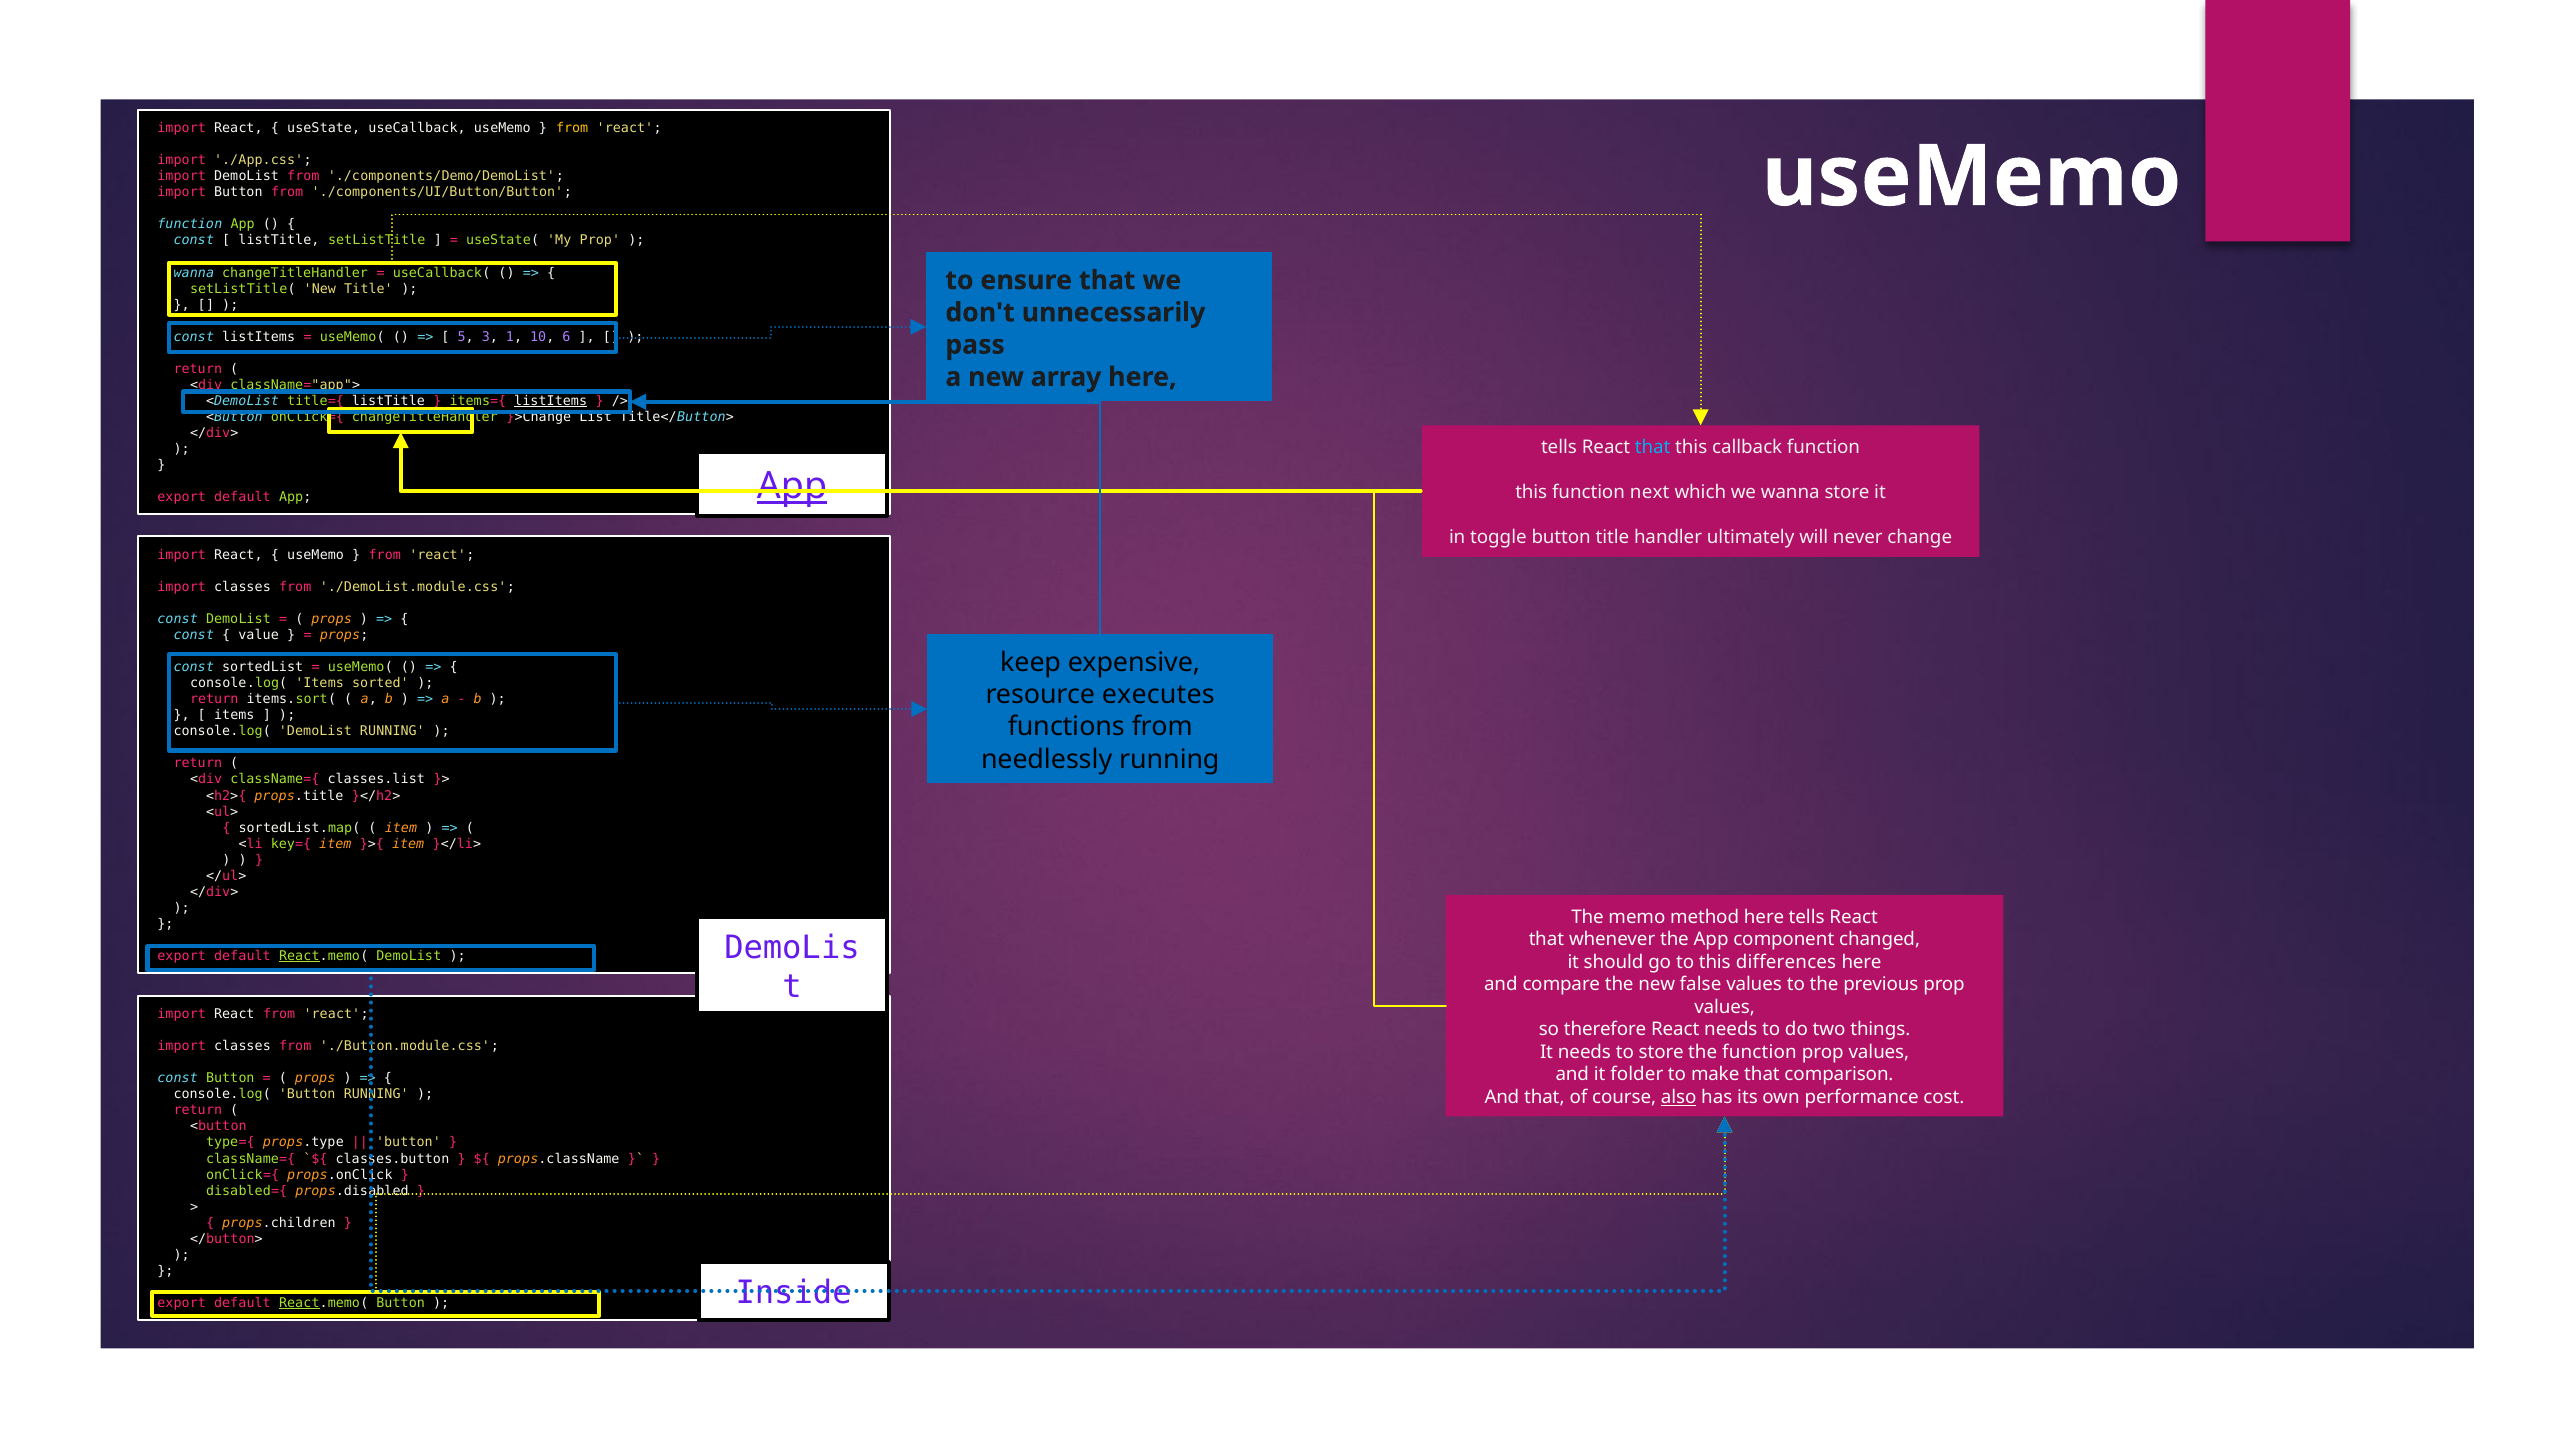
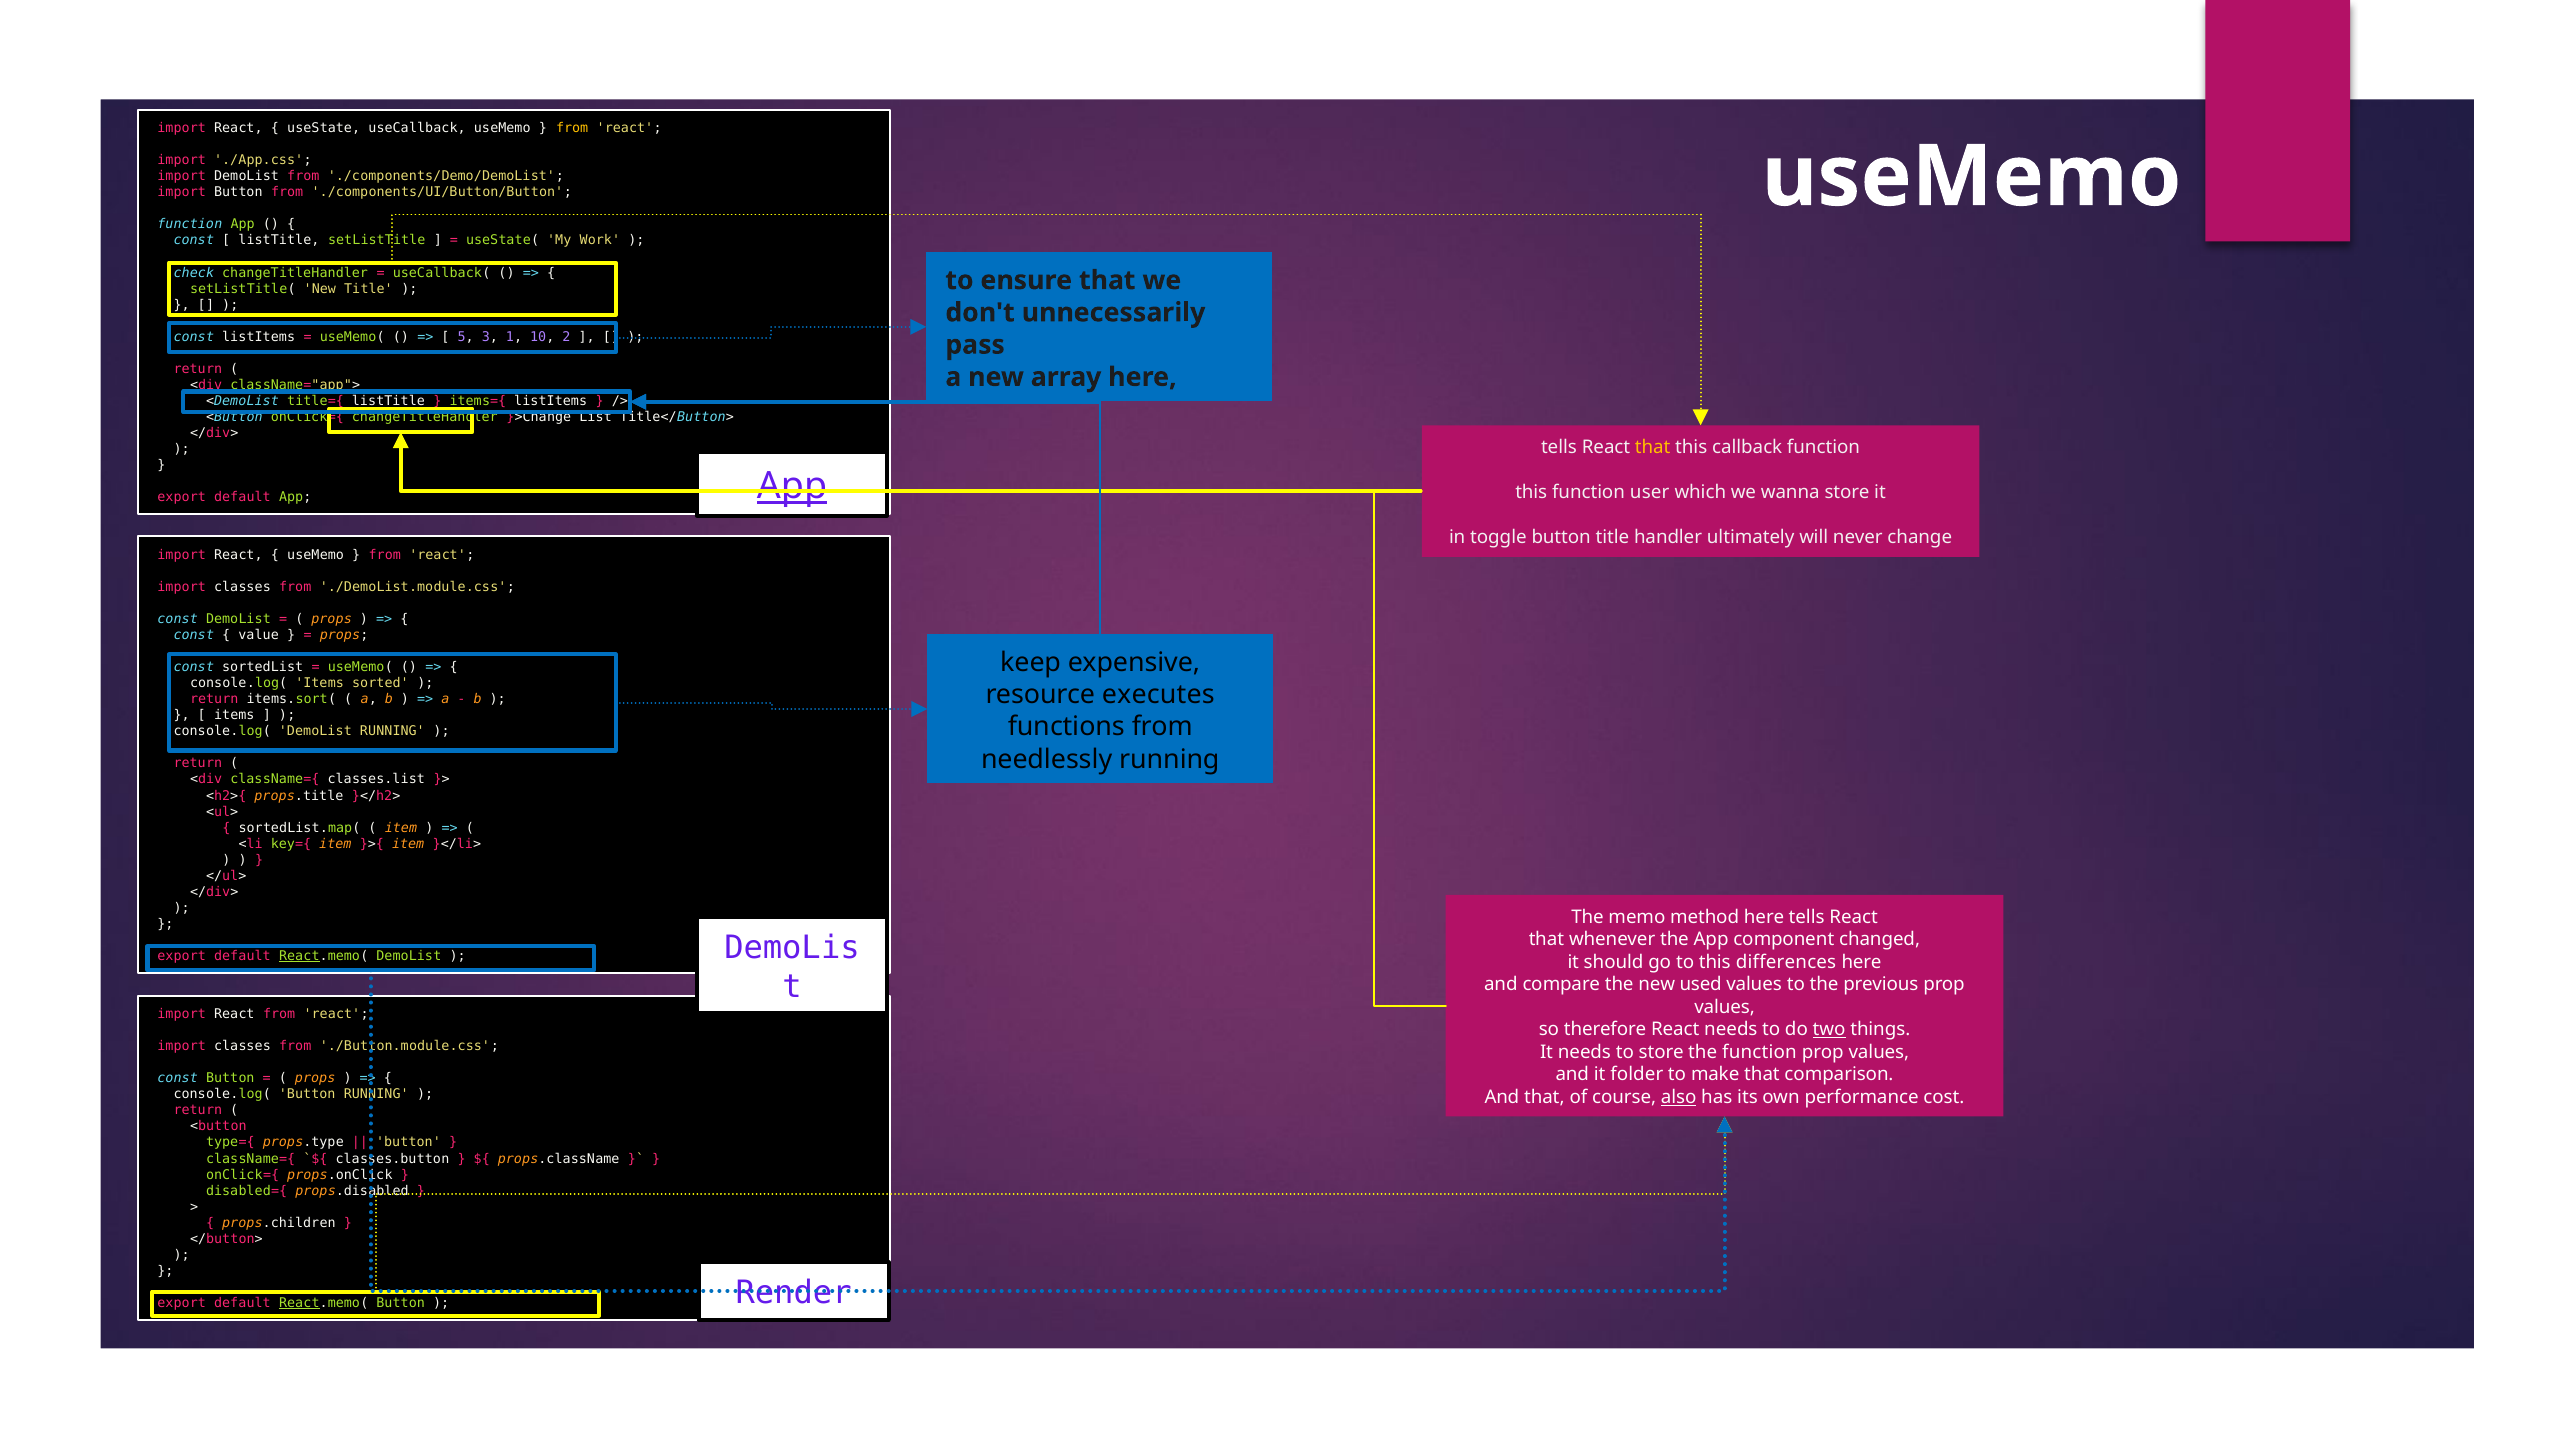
My Prop: Prop -> Work (600, 241)
wanna: wanna -> check (194, 273)
6: 6 -> 2 (566, 337)
listItems underline: present -> none (551, 401)
that colour: light blue -> yellow (1653, 447)
next: next -> user (1650, 492)
false: false -> used (1701, 984)
two underline: none -> present (1829, 1029)
Inside: Inside -> Render (794, 1293)
